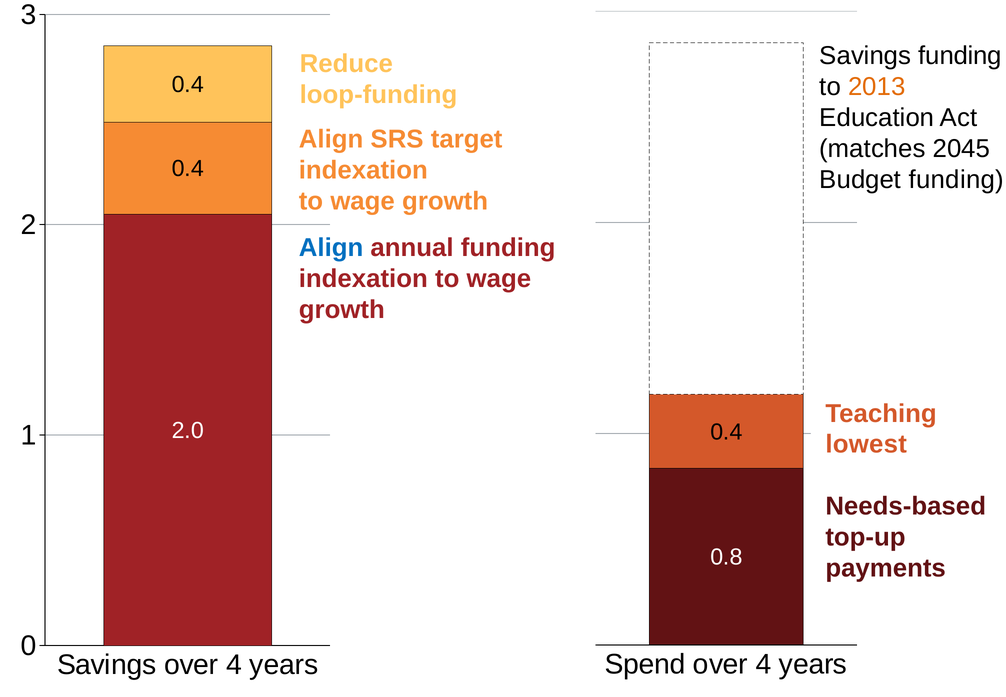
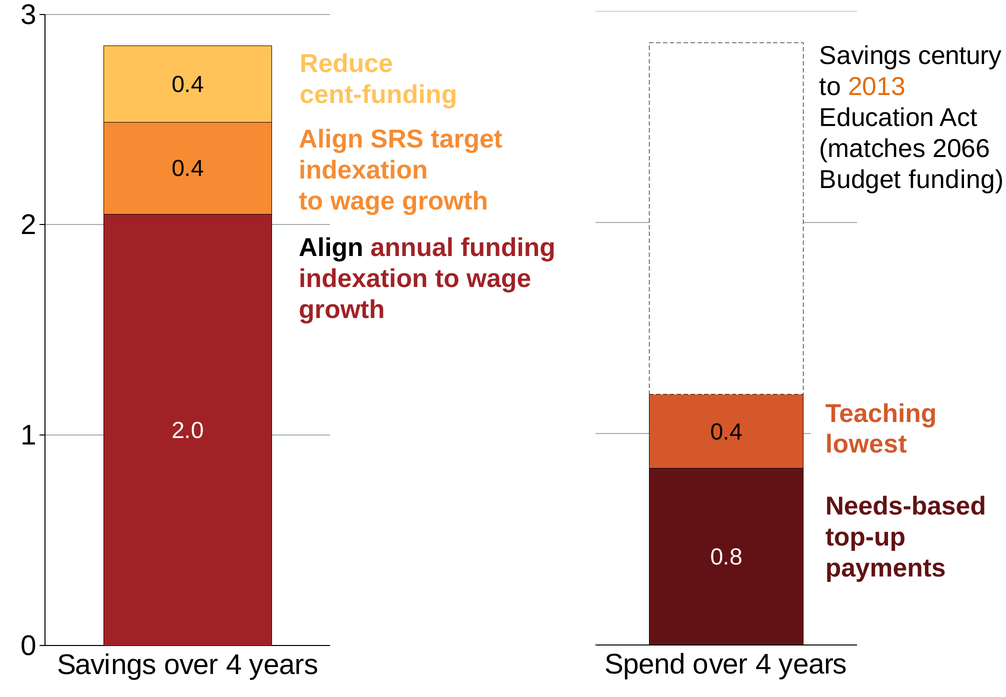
Savings funding: funding -> century (960, 56)
loop-funding: loop-funding -> cent-funding (378, 95)
2045: 2045 -> 2066 (961, 149)
Align colour: blue -> black (331, 248)
